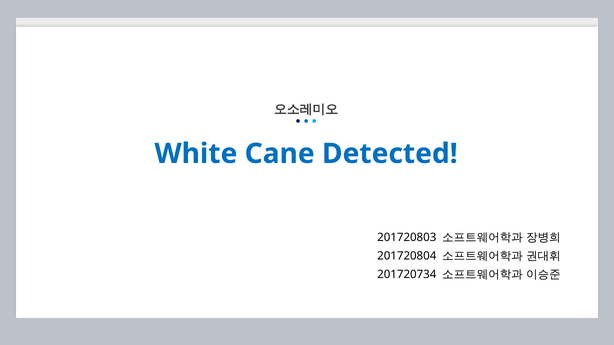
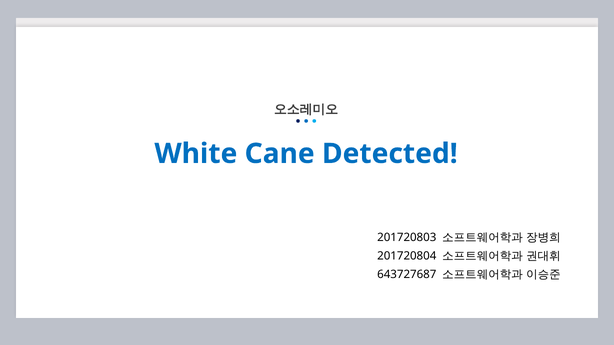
201720734: 201720734 -> 643727687 (407, 275)
